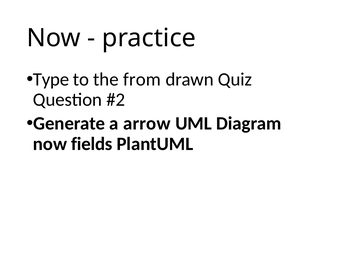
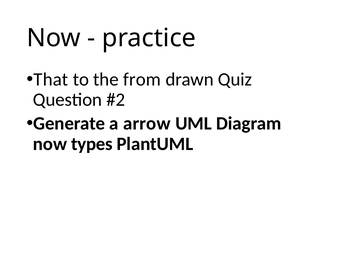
Type: Type -> That (51, 79)
fields: fields -> types (92, 144)
